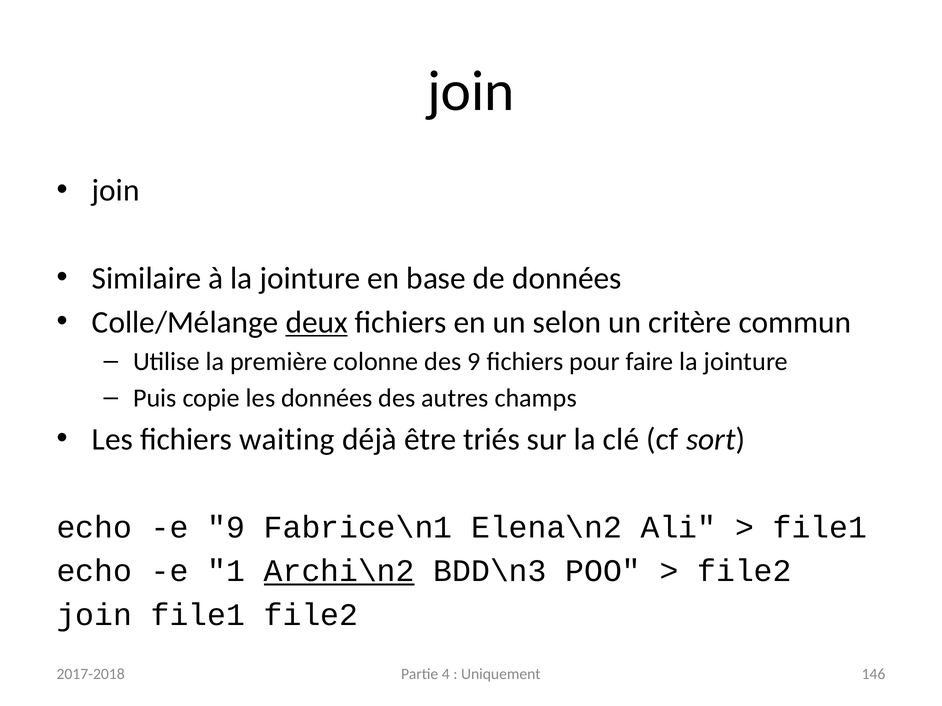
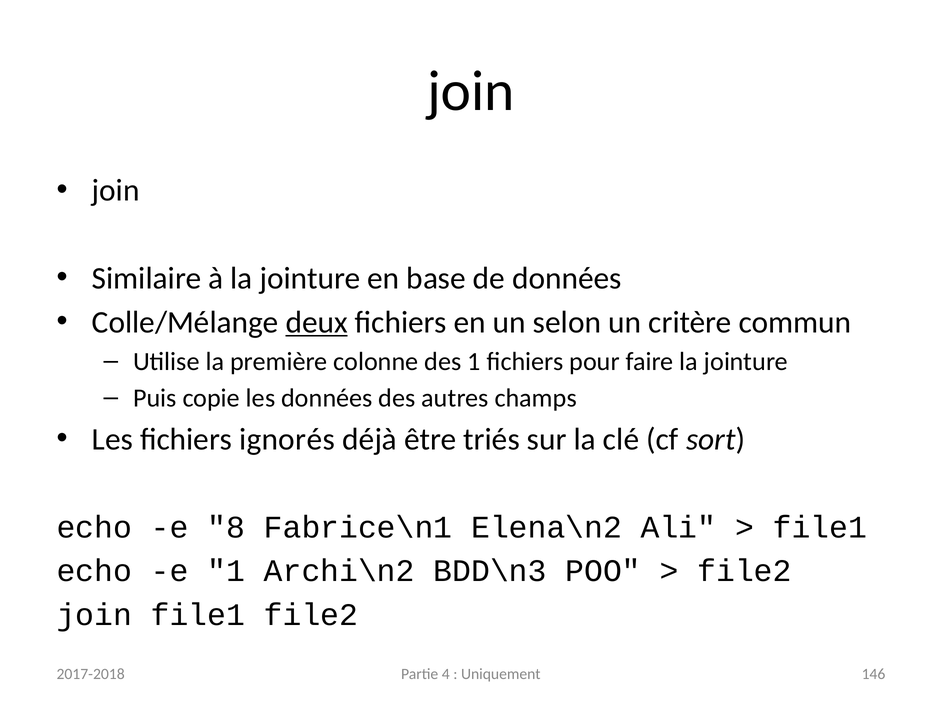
des 9: 9 -> 1 (474, 362)
waiting: waiting -> ignorés (287, 440)
e 9: 9 -> 8 (226, 528)
Archi\n2 underline: present -> none (339, 572)
